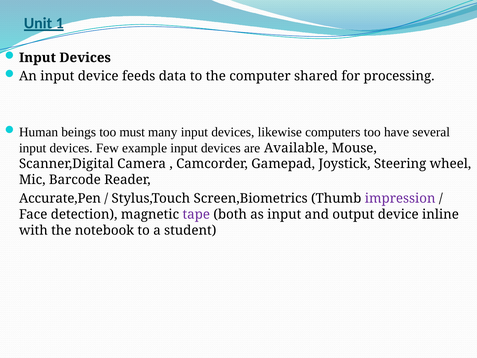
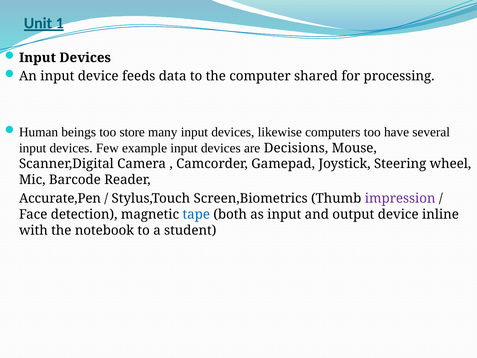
must: must -> store (132, 132)
Available: Available -> Decisions (296, 148)
tape colour: purple -> blue (196, 214)
